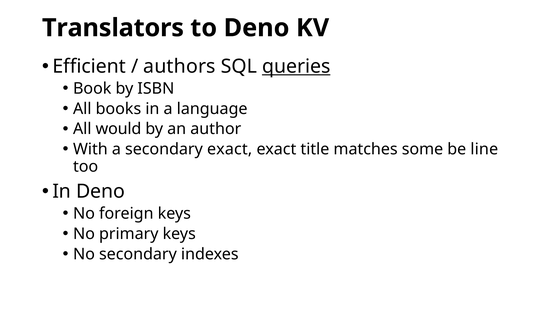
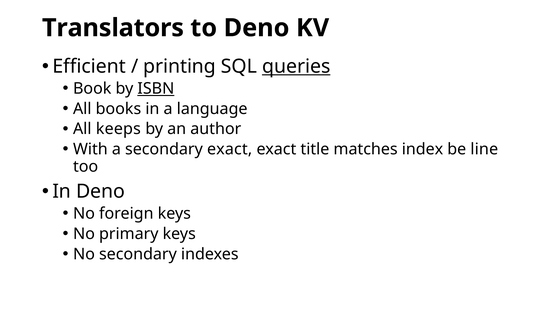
authors: authors -> printing (180, 66)
ISBN underline: none -> present (156, 88)
would: would -> keeps (118, 129)
some: some -> index (422, 149)
